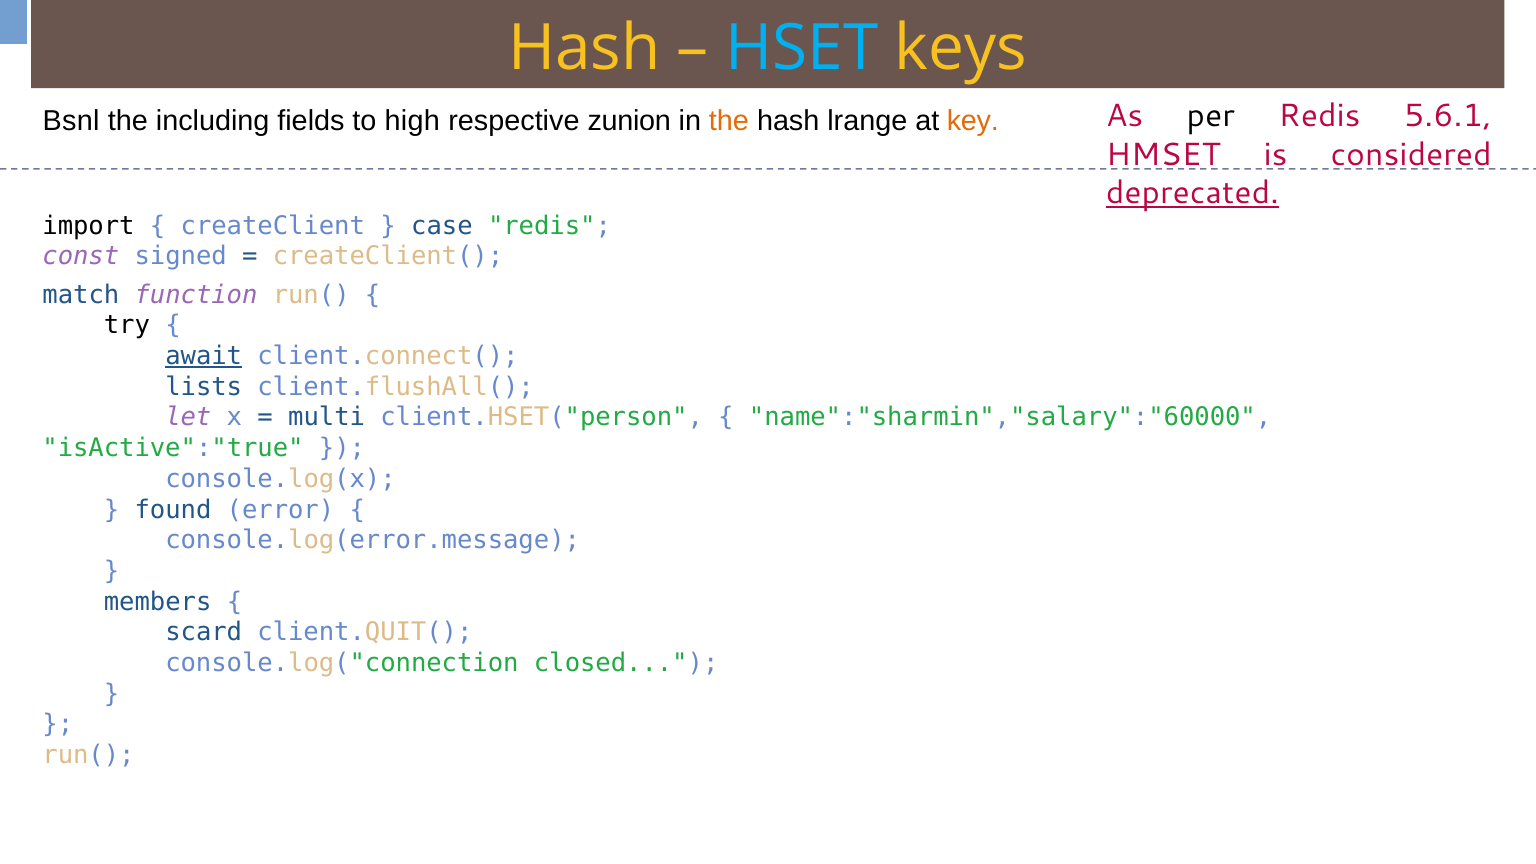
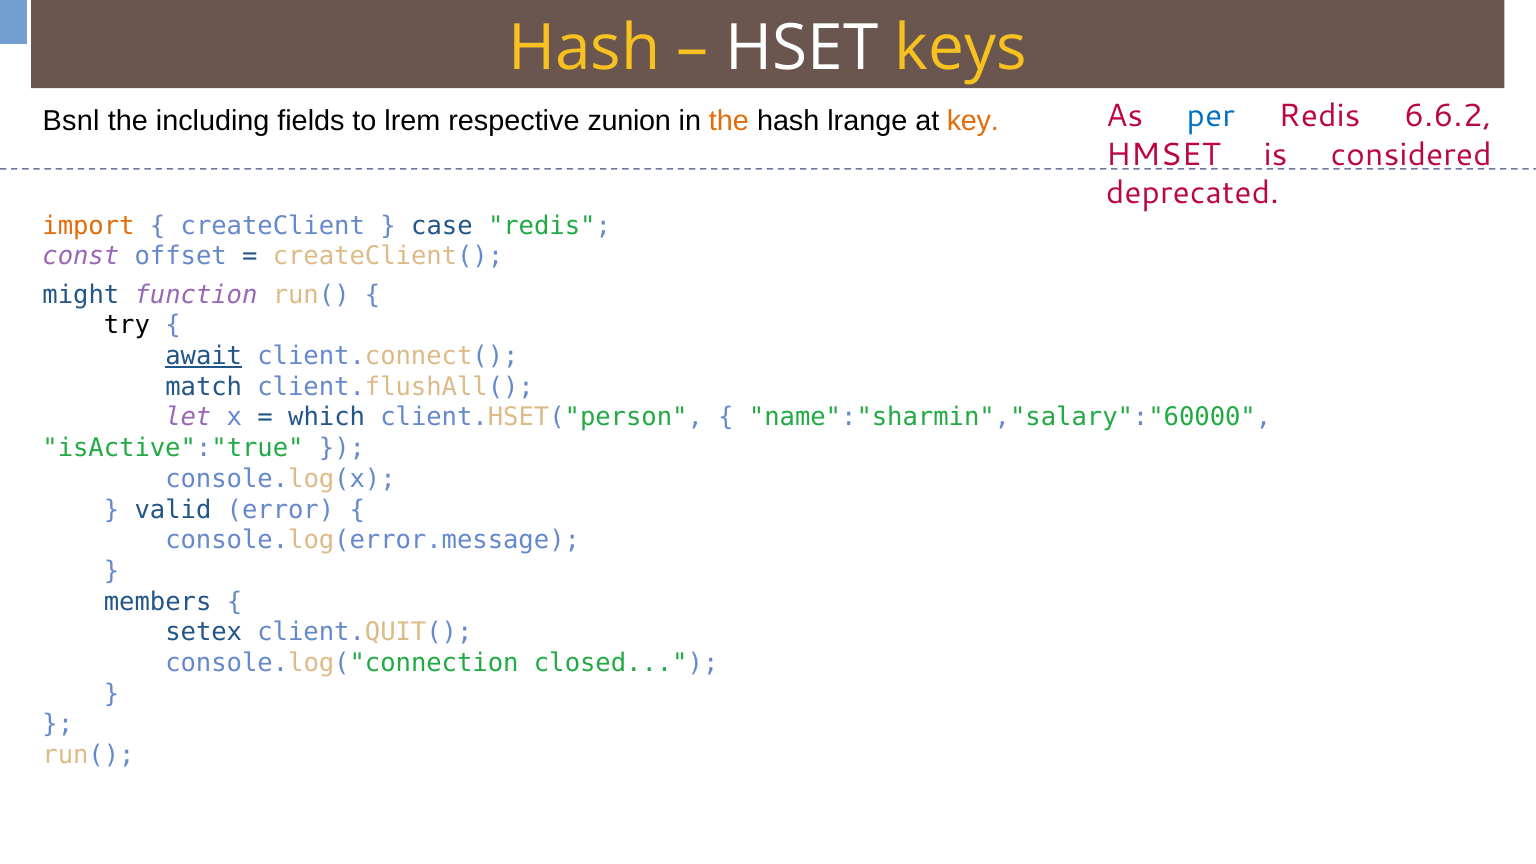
HSET colour: light blue -> white (802, 49)
per colour: black -> blue (1211, 116)
5.6.1: 5.6.1 -> 6.6.2 (1448, 116)
high: high -> lrem (412, 121)
deprecated underline: present -> none (1192, 193)
import colour: black -> orange (89, 226)
signed: signed -> offset (181, 256)
match: match -> might (81, 295)
lists: lists -> match (204, 387)
multi: multi -> which (327, 417)
found: found -> valid (173, 510)
scard: scard -> setex (204, 632)
